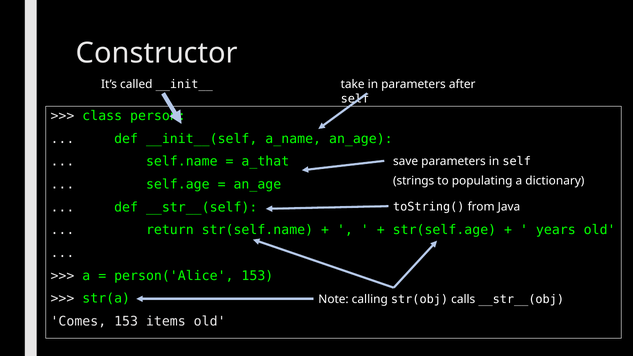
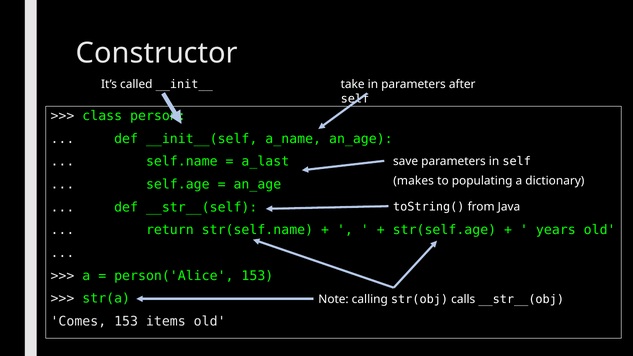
a_that: a_that -> a_last (265, 162)
strings: strings -> makes (414, 181)
